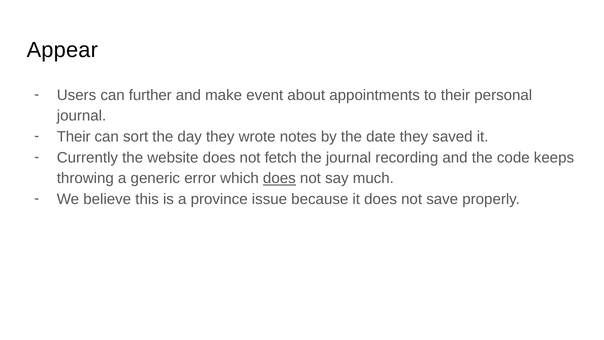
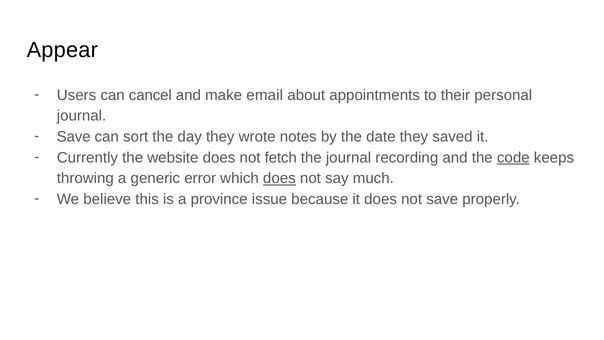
further: further -> cancel (150, 95)
event: event -> email (265, 95)
Their: Their -> Save (74, 137)
code underline: none -> present (513, 157)
